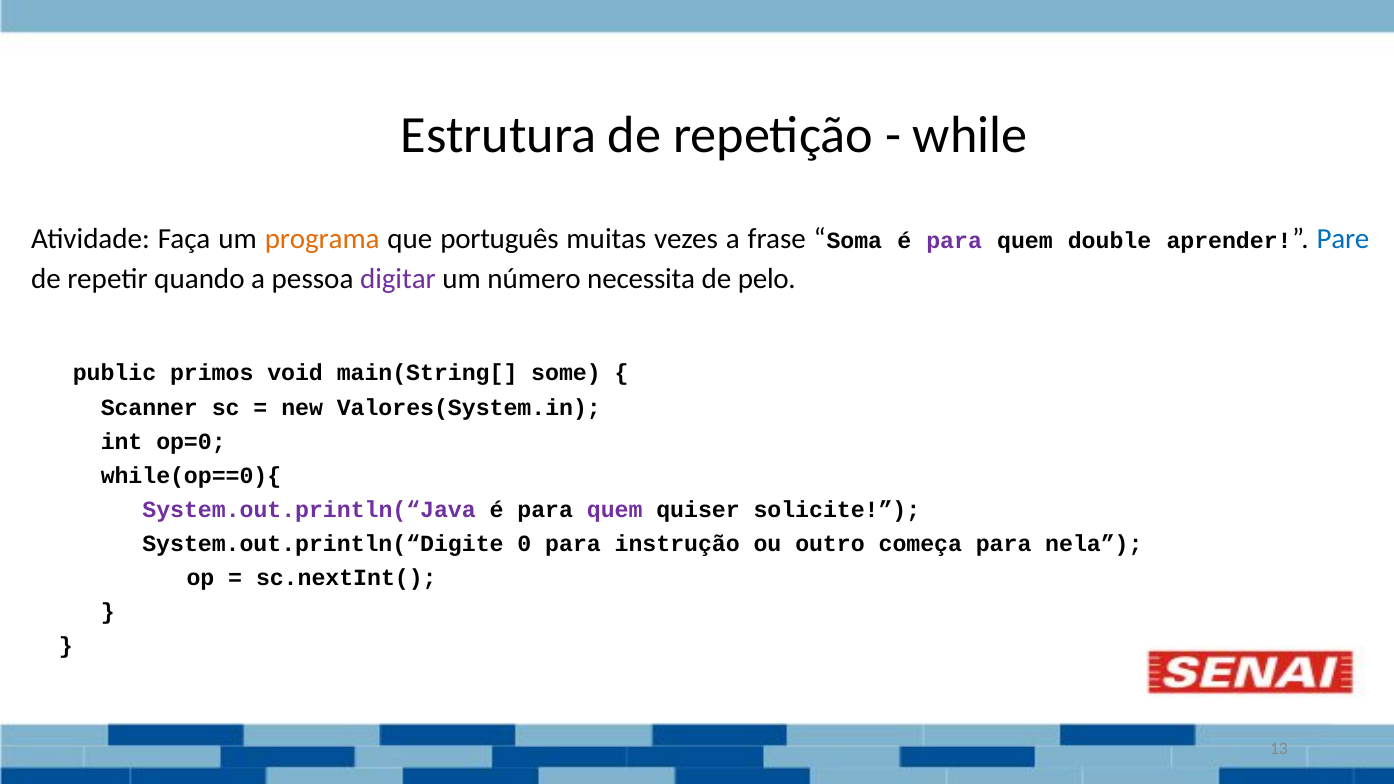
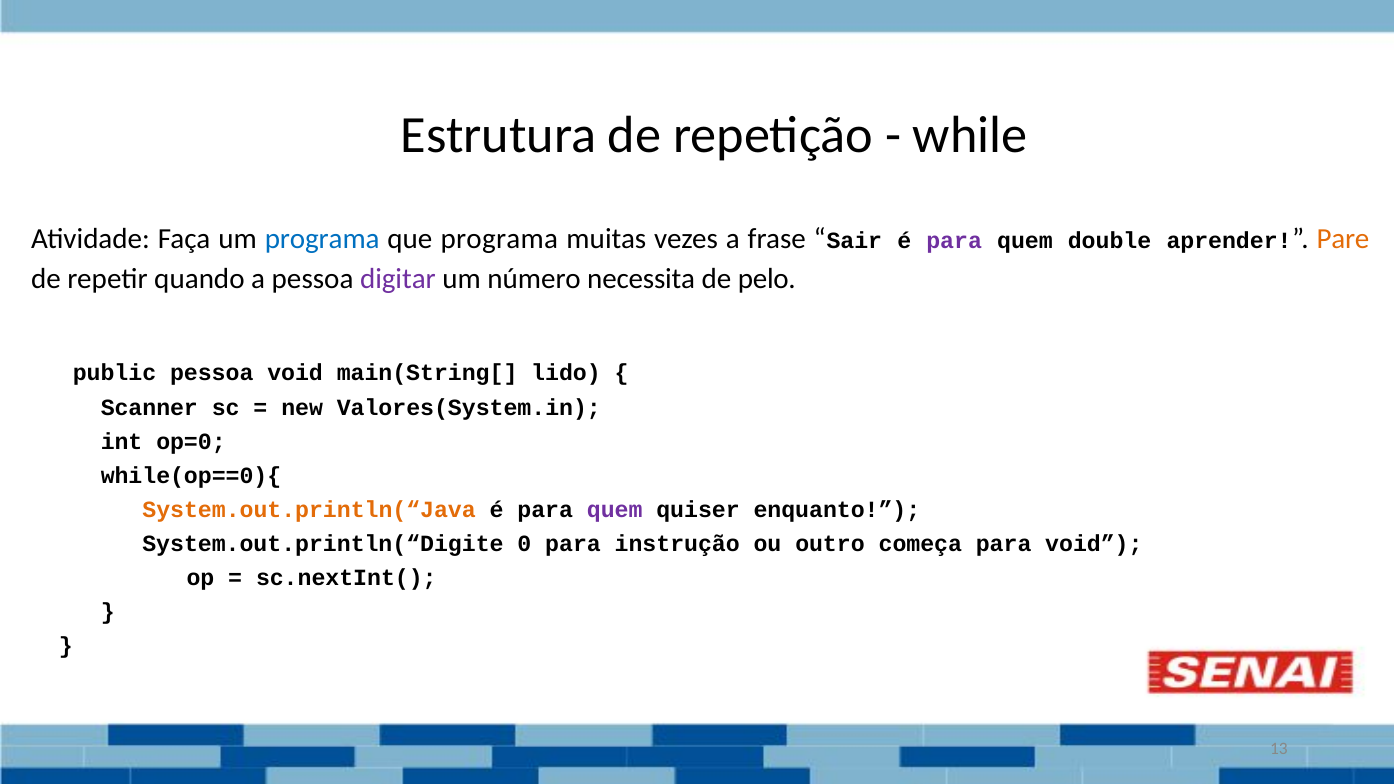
programa colour: orange -> blue (322, 239)
que português: português -> programa (499, 239)
Soma: Soma -> Sair (854, 241)
Pare colour: blue -> orange (1343, 239)
public primos: primos -> pessoa (212, 373)
some: some -> lido (566, 373)
System.out.println(“Java colour: purple -> orange (309, 510)
solicite: solicite -> enquanto (837, 510)
para nela: nela -> void (1094, 544)
